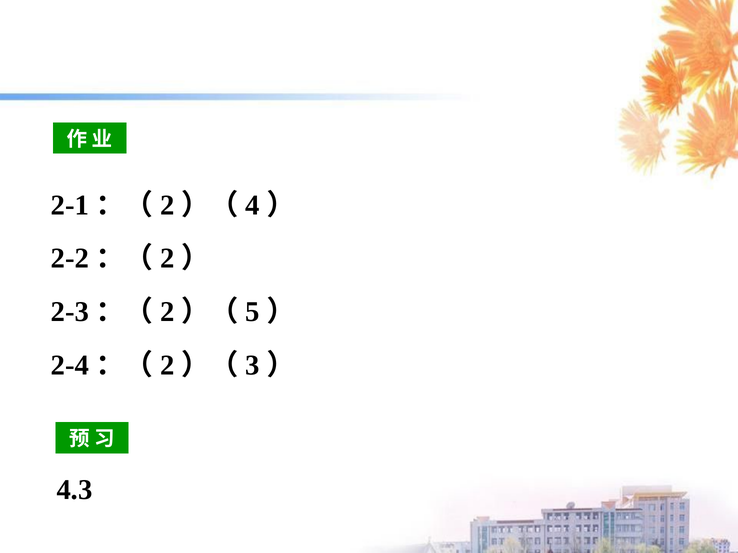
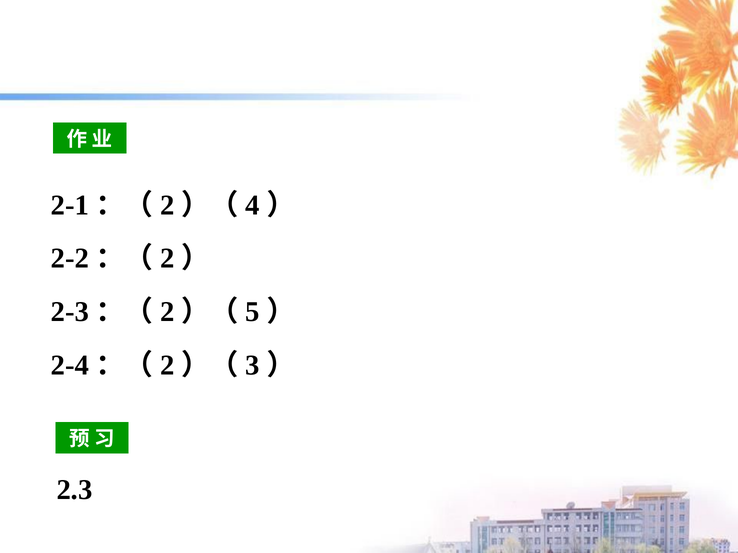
4.3: 4.3 -> 2.3 (75, 490)
